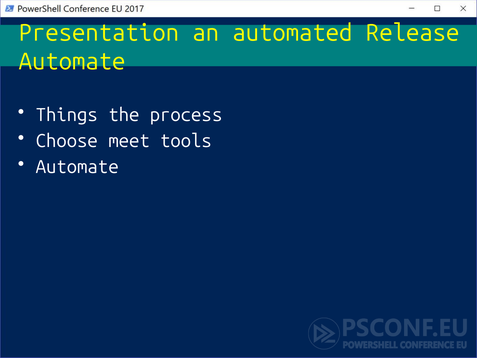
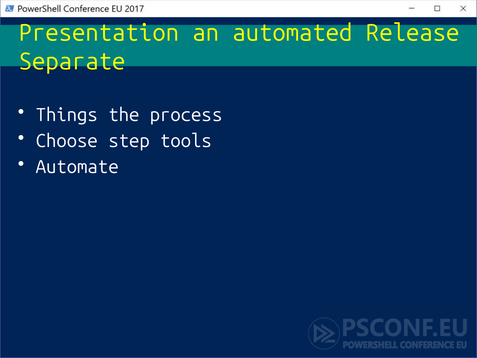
Automate: Automate -> Separate (72, 61)
meet: meet -> step (129, 141)
